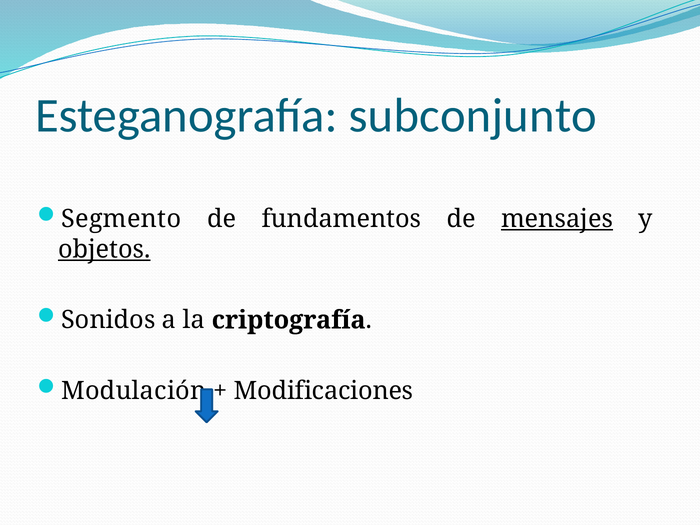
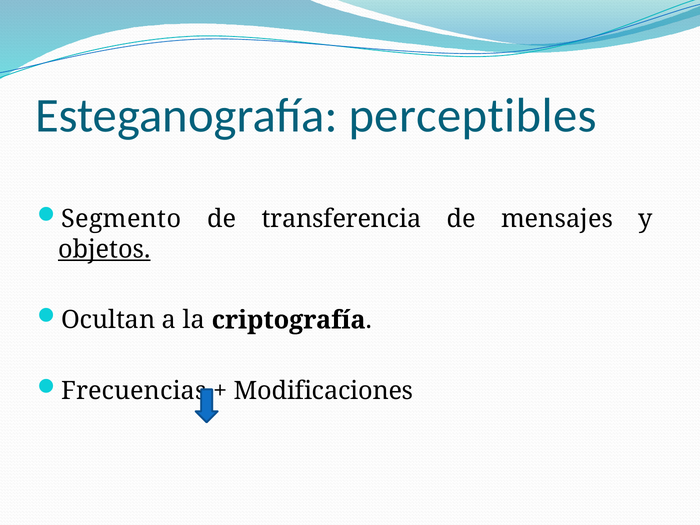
subconjunto: subconjunto -> perceptibles (473, 116)
fundamentos: fundamentos -> transferencia (341, 219)
mensajes underline: present -> none (557, 219)
Sonidos: Sonidos -> Ocultan (108, 320)
Modulación: Modulación -> Frecuencias (134, 391)
